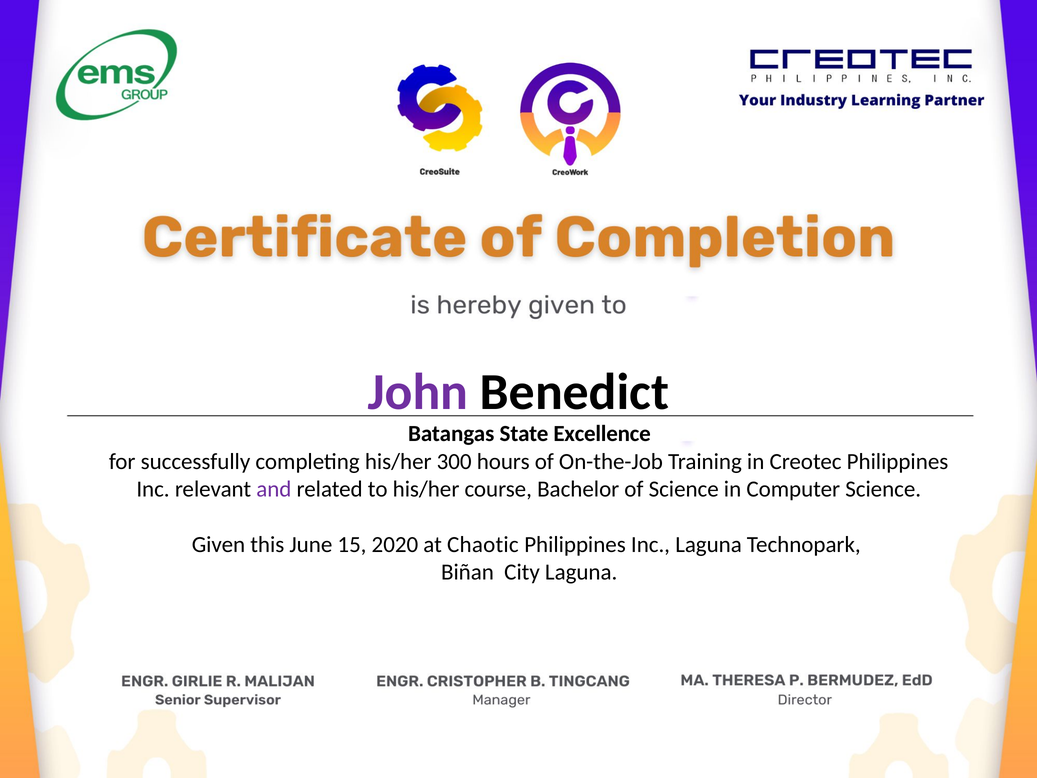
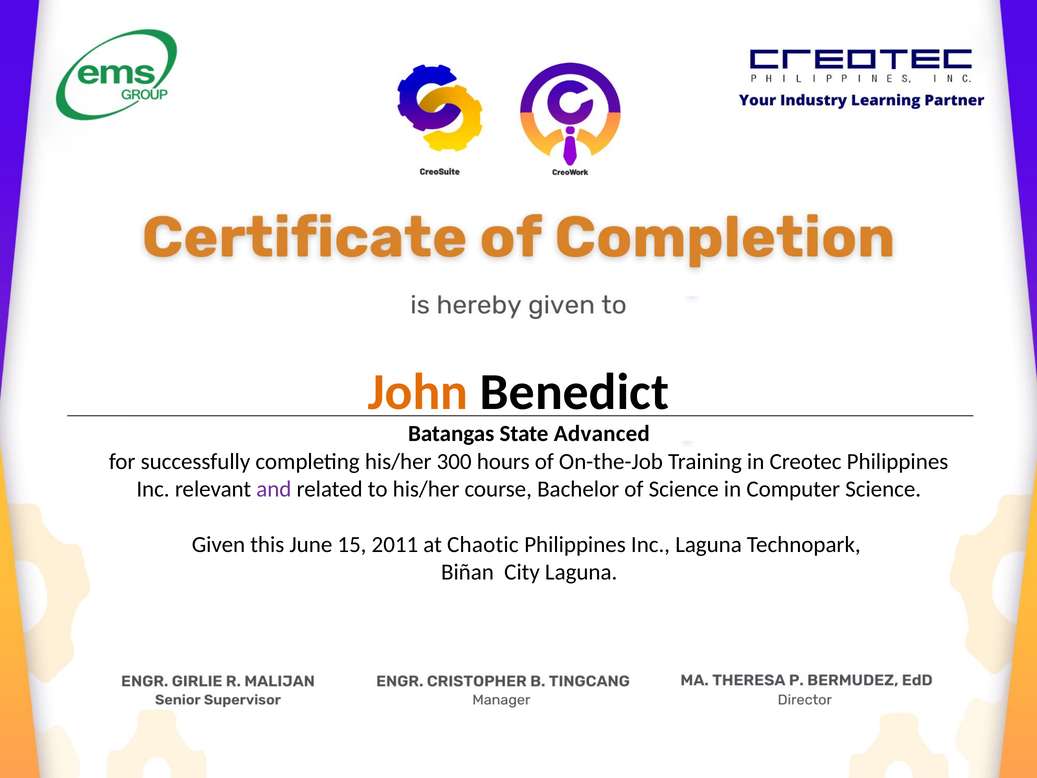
John colour: purple -> orange (418, 392)
Excellence: Excellence -> Advanced (602, 434)
2020: 2020 -> 2011 (395, 544)
